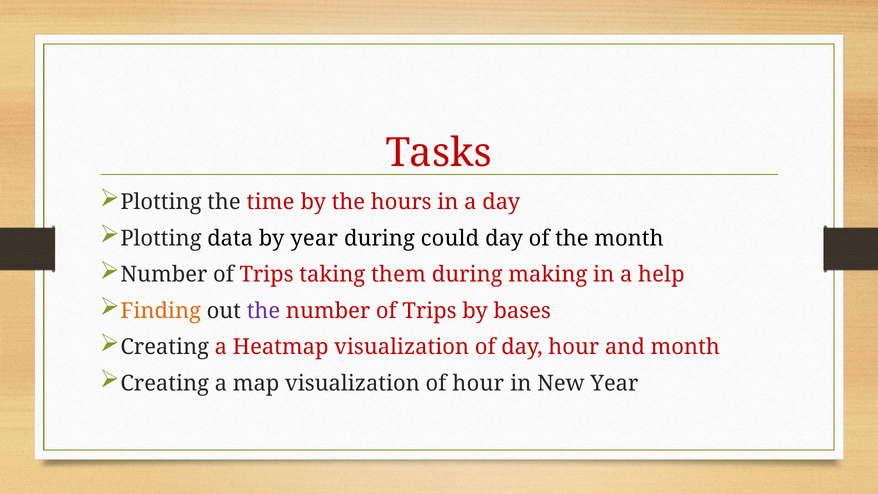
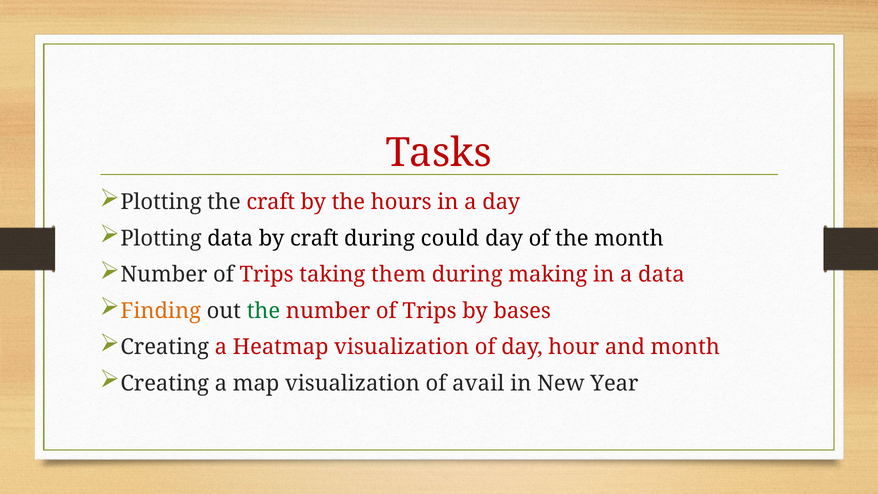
the time: time -> craft (271, 202)
by year: year -> craft (314, 238)
a help: help -> data (661, 275)
the colour: purple -> green (263, 311)
of hour: hour -> avail (478, 383)
